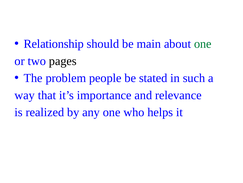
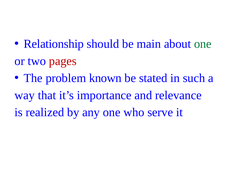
pages colour: black -> red (63, 61)
people: people -> known (105, 78)
helps: helps -> serve (160, 112)
